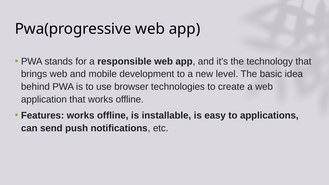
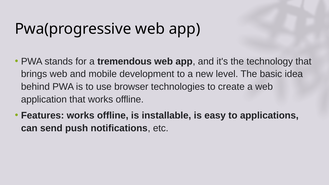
responsible: responsible -> tremendous (125, 61)
